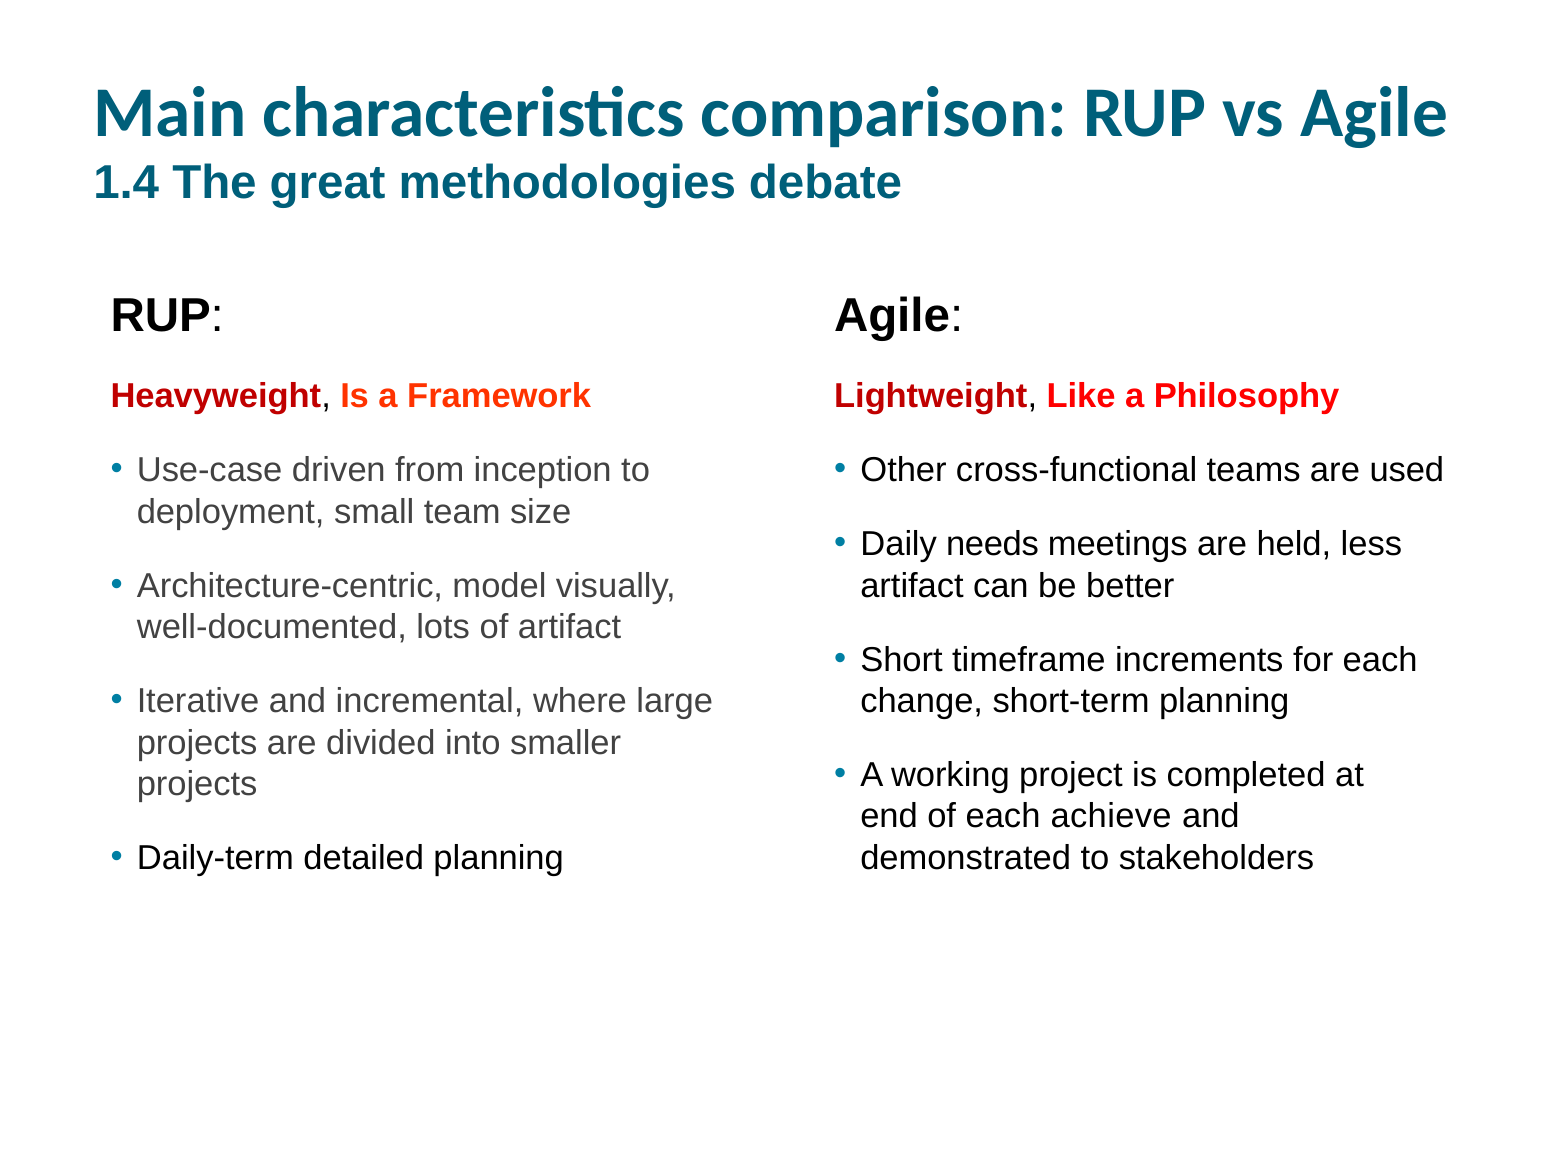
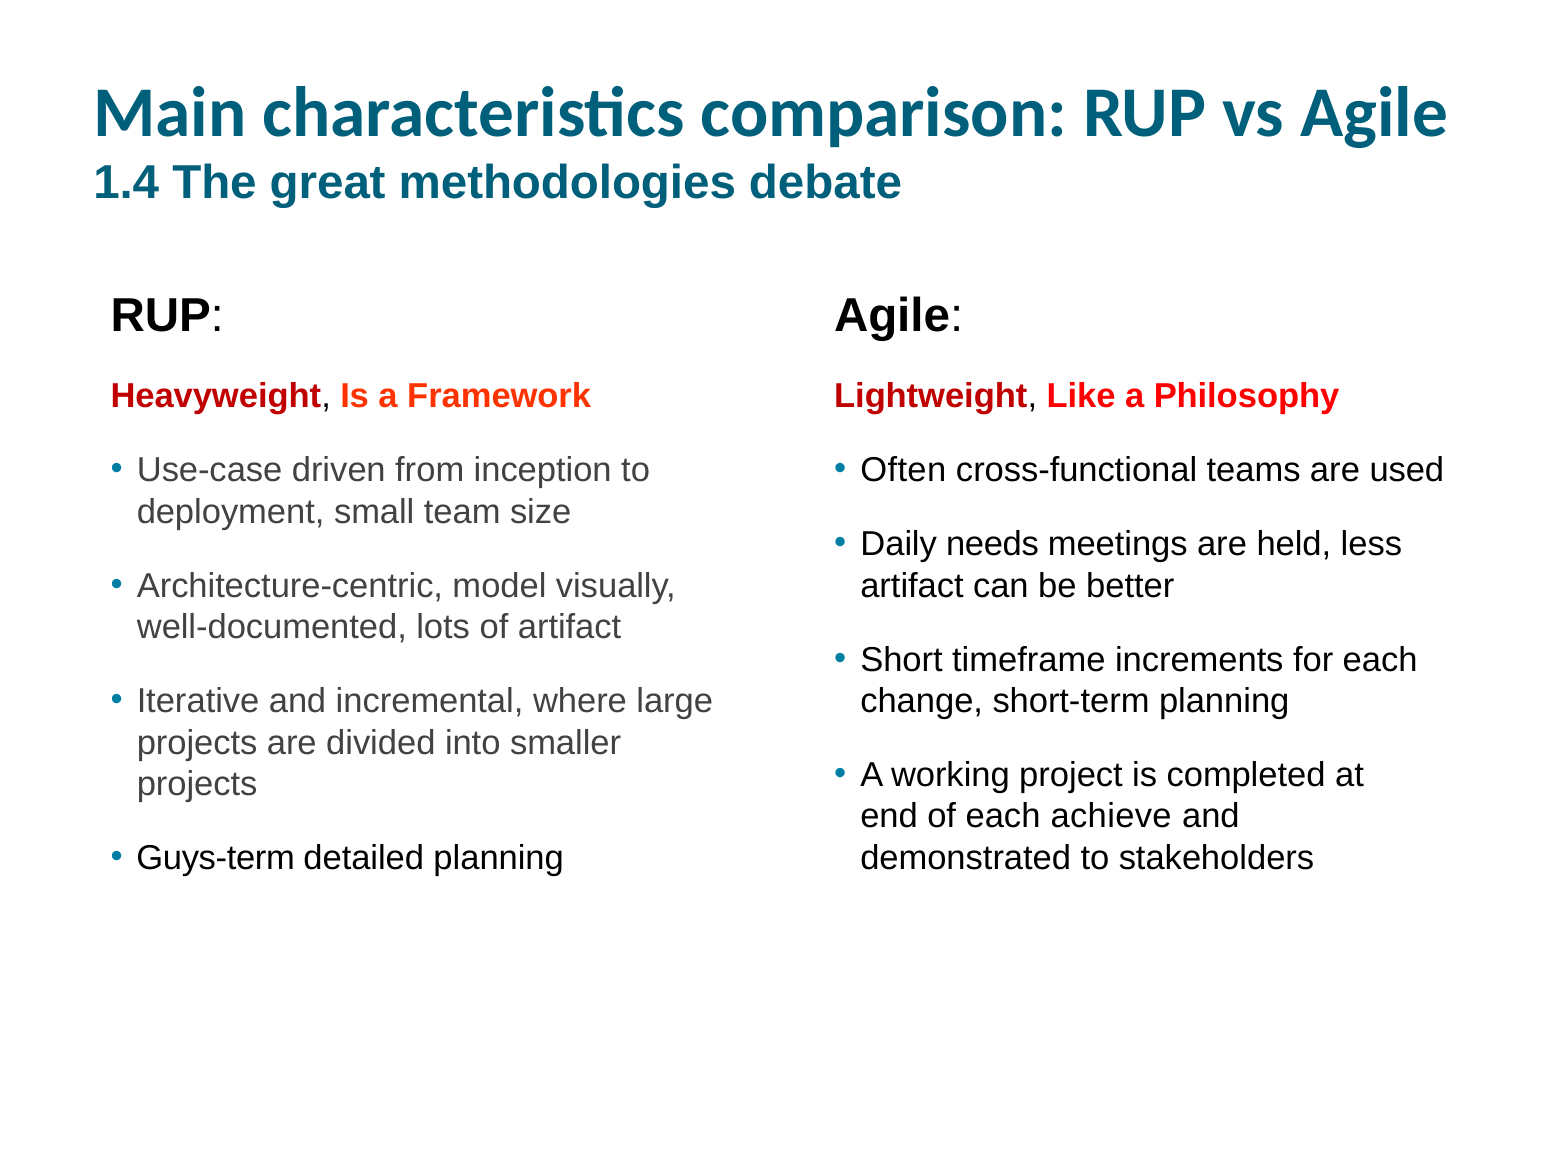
Other: Other -> Often (903, 470)
Daily-term: Daily-term -> Guys-term (216, 858)
